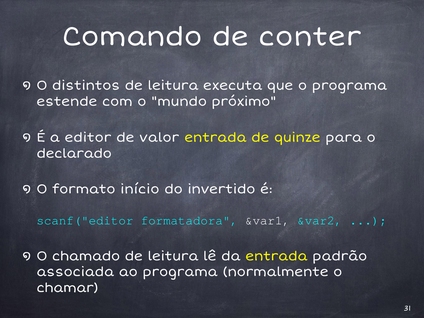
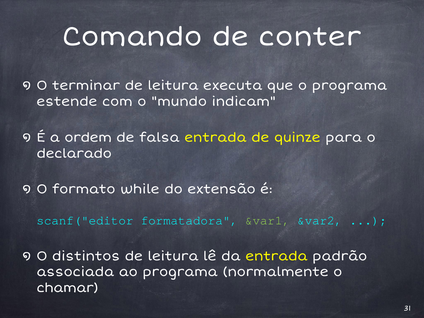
distintos: distintos -> terminar (86, 86)
próximo: próximo -> indicam (244, 101)
editor: editor -> ordem (88, 137)
valor: valor -> falsa (159, 137)
início: início -> while (140, 189)
invertido: invertido -> extensão (222, 189)
&var1 colour: white -> light green (267, 221)
chamado: chamado -> distintos (86, 256)
